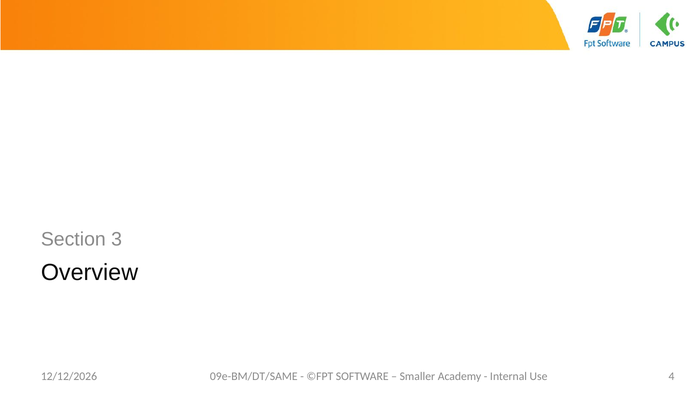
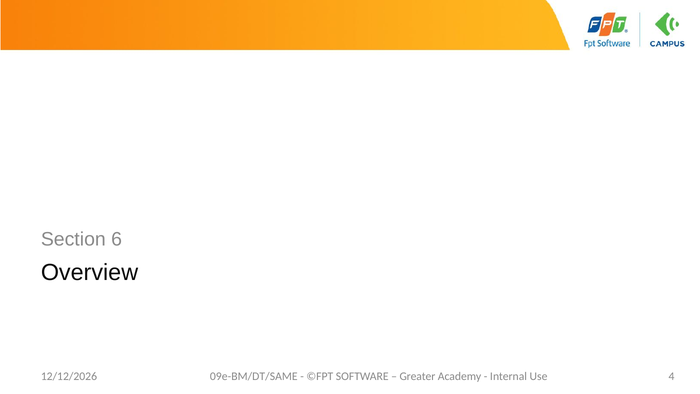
3: 3 -> 6 (117, 239)
Smaller: Smaller -> Greater (417, 376)
